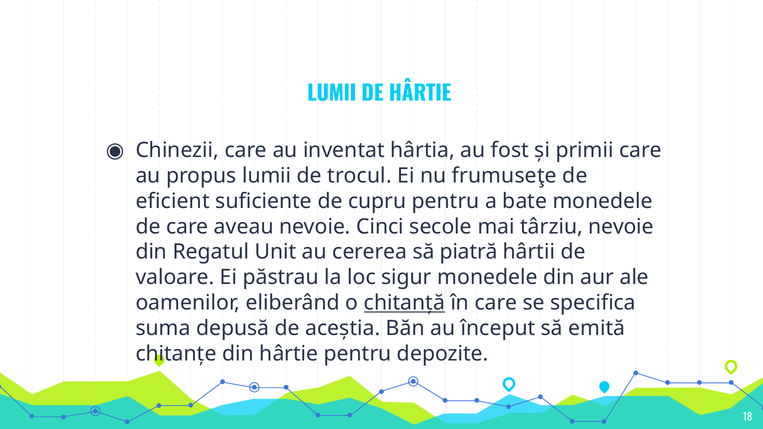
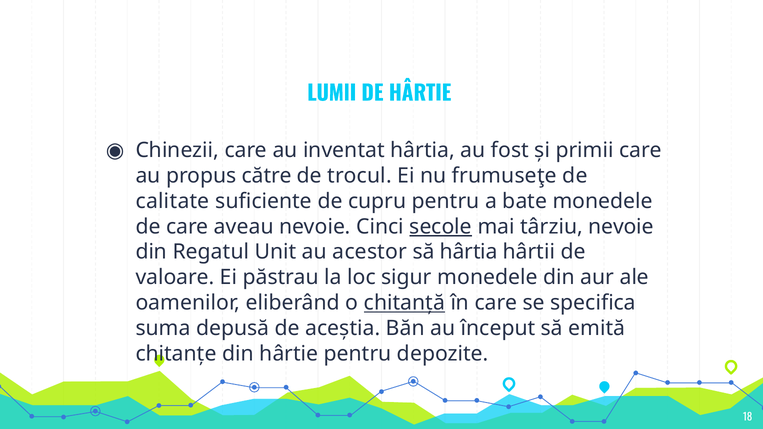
propus lumii: lumii -> către (267, 176)
eficient: eficient -> calitate (173, 201)
secole underline: none -> present (441, 227)
cererea: cererea -> acestor (370, 252)
să piatră: piatră -> hârtia (469, 252)
